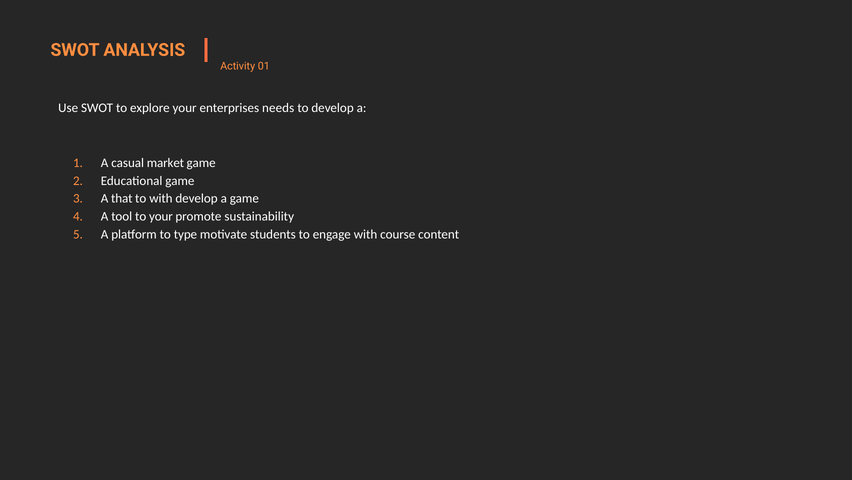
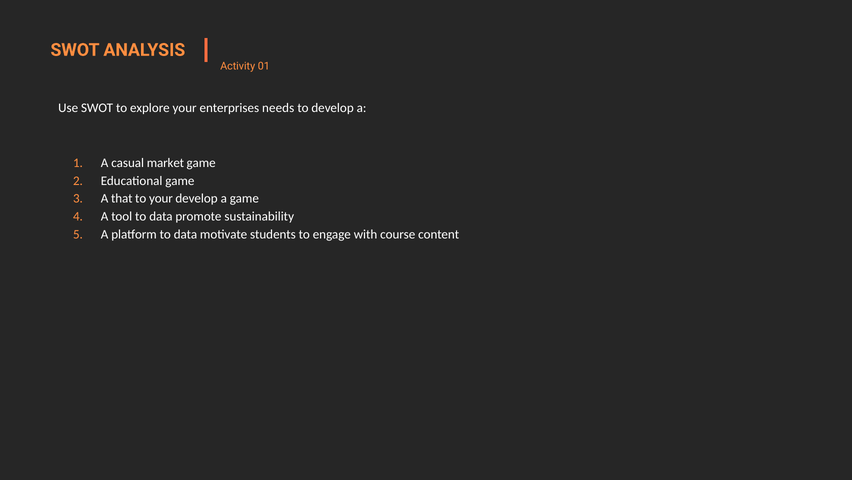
to with: with -> your (161, 198)
tool to your: your -> data (161, 216)
platform to type: type -> data (185, 234)
